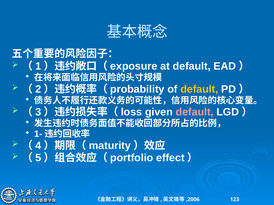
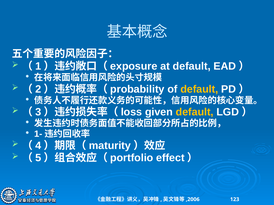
default colour: pink -> yellow (195, 112)
